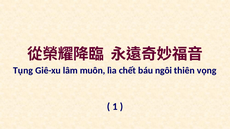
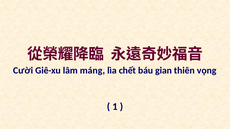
Tụng: Tụng -> Cười (23, 71)
muôn: muôn -> máng (92, 71)
ngôi: ngôi -> gian (164, 71)
